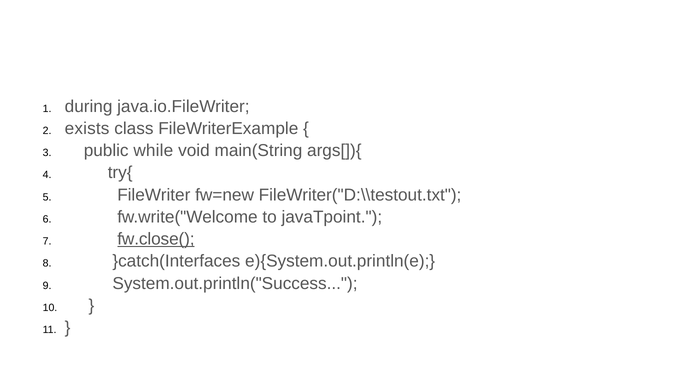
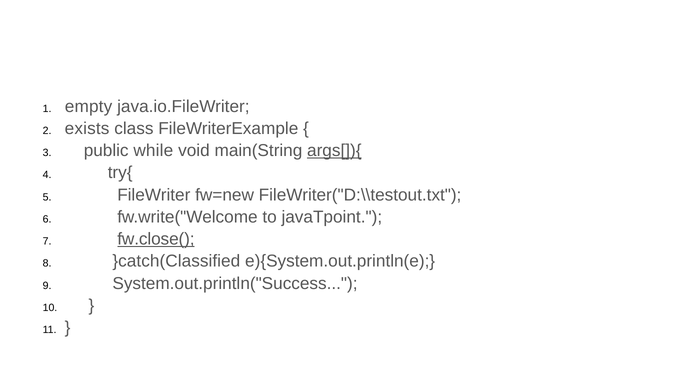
during: during -> empty (89, 106)
args[]){ underline: none -> present (334, 151)
}catch(Interfaces: }catch(Interfaces -> }catch(Classified (176, 261)
